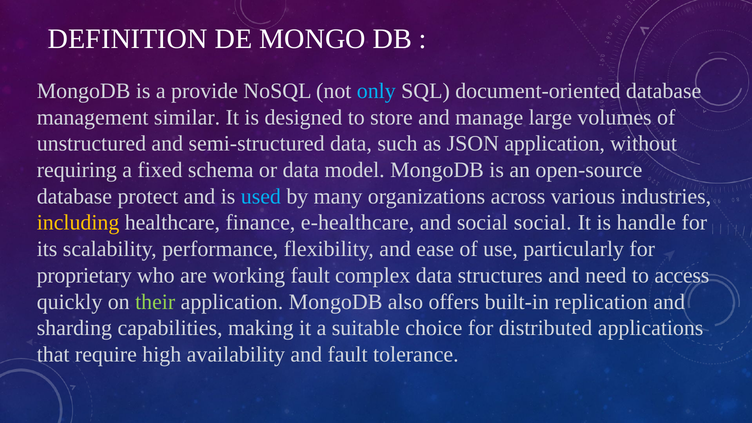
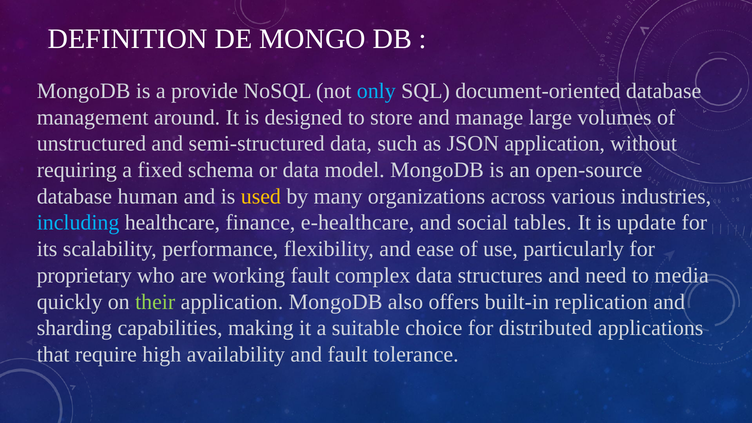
similar: similar -> around (187, 117)
protect: protect -> human (148, 196)
used colour: light blue -> yellow (261, 196)
including colour: yellow -> light blue (78, 223)
social social: social -> tables (543, 223)
handle: handle -> update (646, 223)
access: access -> media (682, 275)
